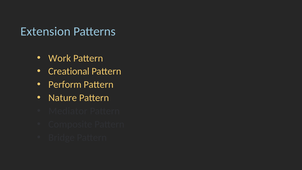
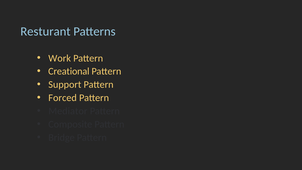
Extension: Extension -> Resturant (45, 32)
Perform: Perform -> Support (65, 85)
Nature: Nature -> Forced (63, 98)
